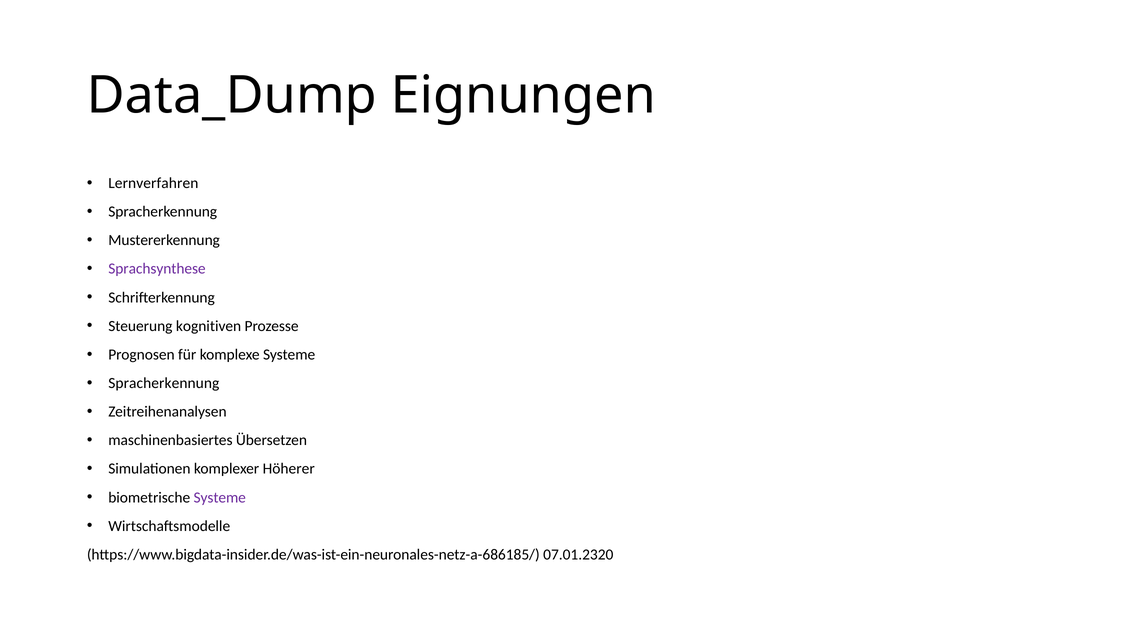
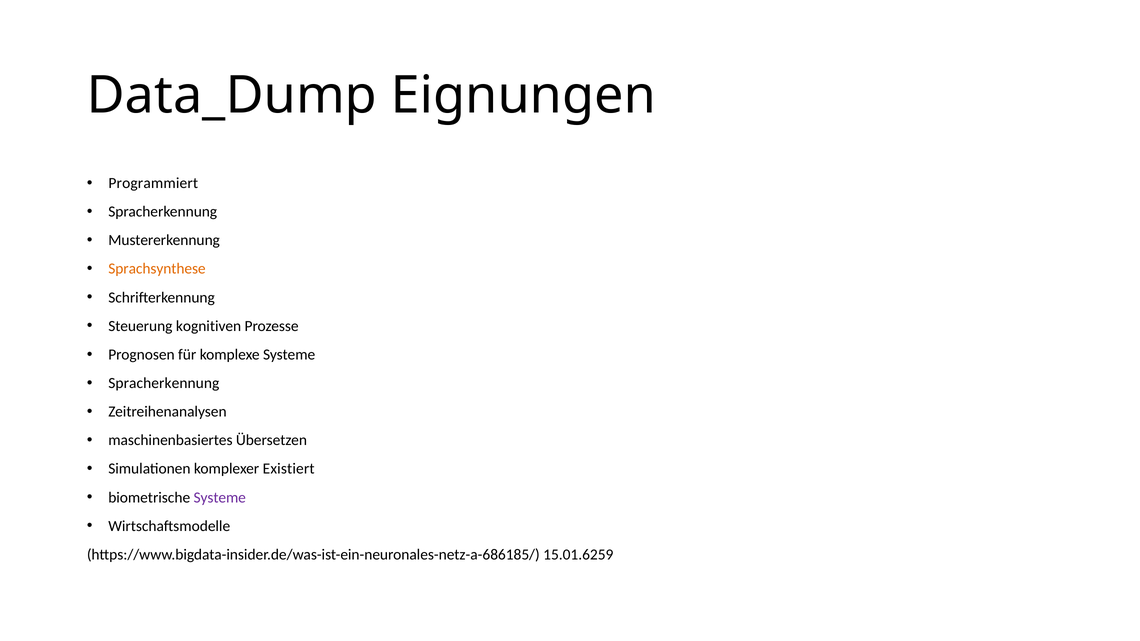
Lernverfahren: Lernverfahren -> Programmiert (153, 183)
Sprachsynthese colour: purple -> orange (157, 269)
Höherer: Höherer -> Existiert (289, 469)
07.01.2320: 07.01.2320 -> 15.01.6259 (578, 555)
